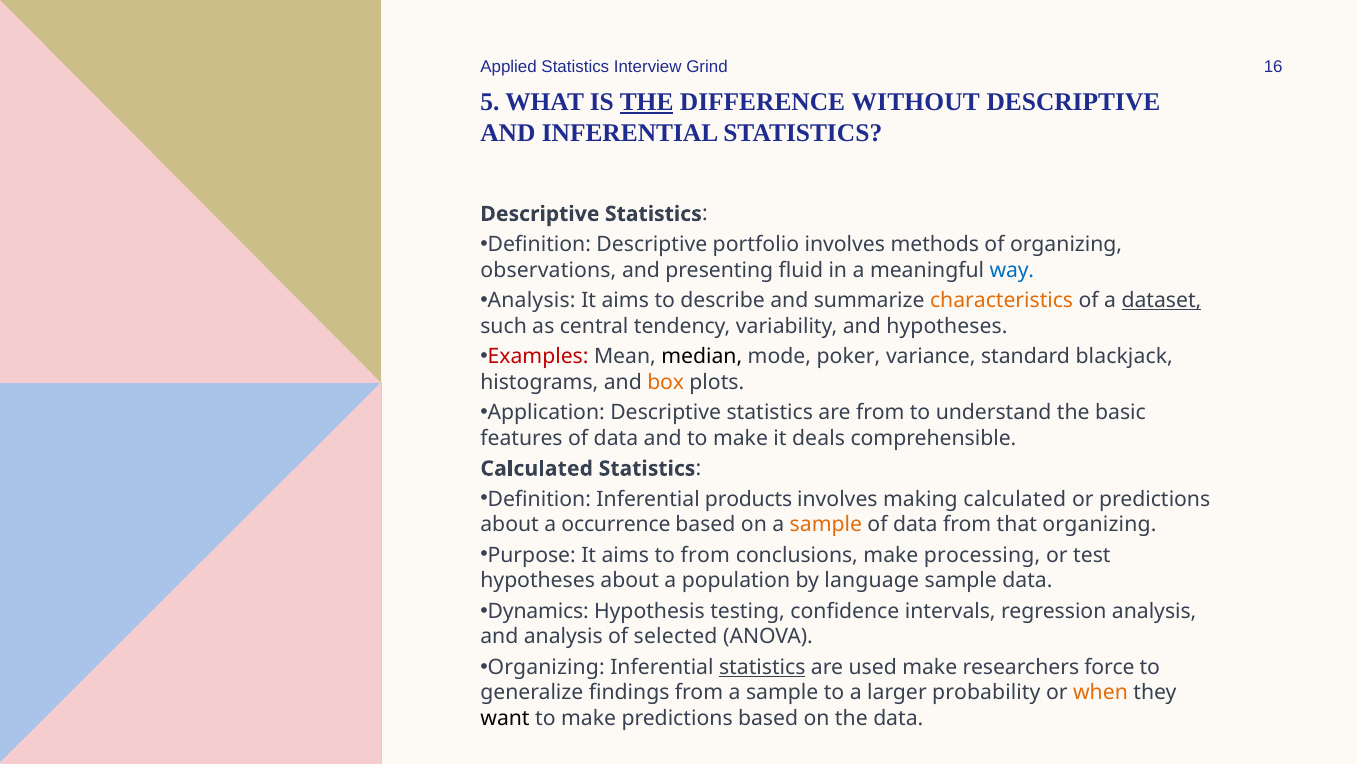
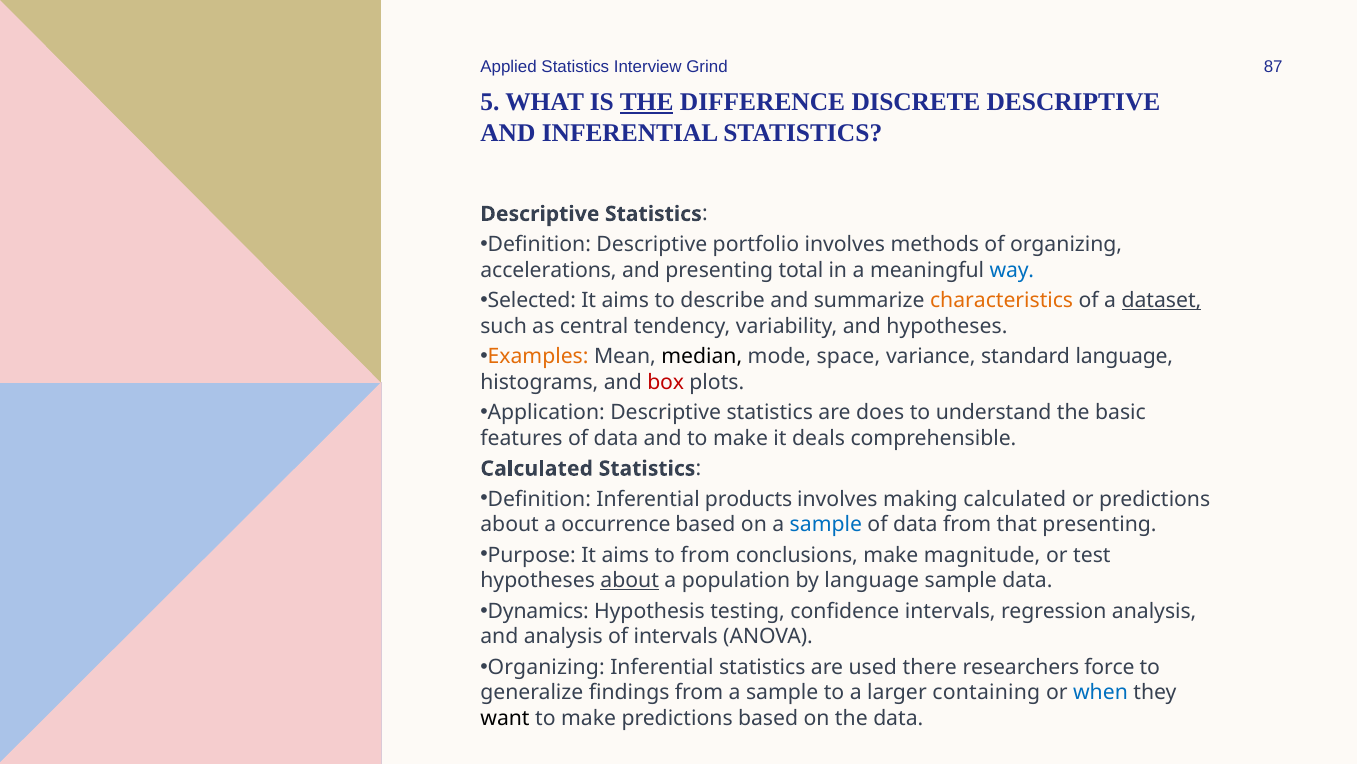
16: 16 -> 87 (1273, 67)
WITHOUT: WITHOUT -> DISCRETE (916, 102)
observations: observations -> accelerations (548, 270)
fluid: fluid -> total (801, 270)
Analysis: Analysis -> Selected (532, 300)
Examples colour: red -> orange (538, 356)
poker: poker -> space (848, 356)
standard blackjack: blackjack -> language (1124, 356)
box colour: orange -> red (666, 382)
are from: from -> does (880, 412)
sample colour: orange -> blue (826, 524)
that organizing: organizing -> presenting (1100, 524)
processing: processing -> magnitude (982, 555)
about underline: none -> present (630, 580)
of selected: selected -> intervals (676, 636)
statistics underline: present -> none (762, 667)
used make: make -> there (930, 667)
probability: probability -> containing (986, 692)
when colour: orange -> blue (1100, 692)
